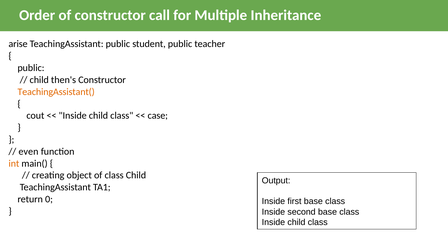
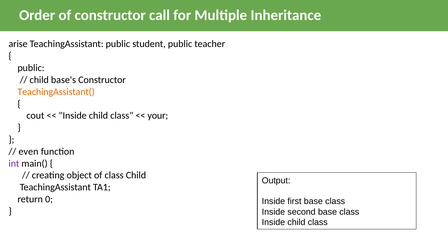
then's: then's -> base's (64, 80)
case: case -> your (158, 116)
int colour: orange -> purple (14, 163)
